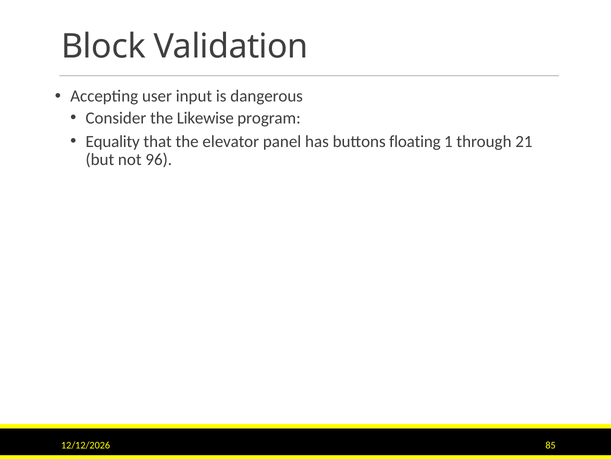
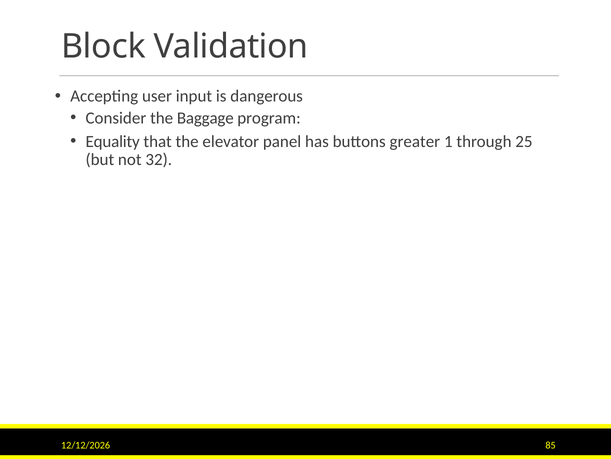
Likewise: Likewise -> Baggage (205, 118)
floating: floating -> greater (415, 141)
21: 21 -> 25 (524, 141)
96: 96 -> 32 (159, 160)
